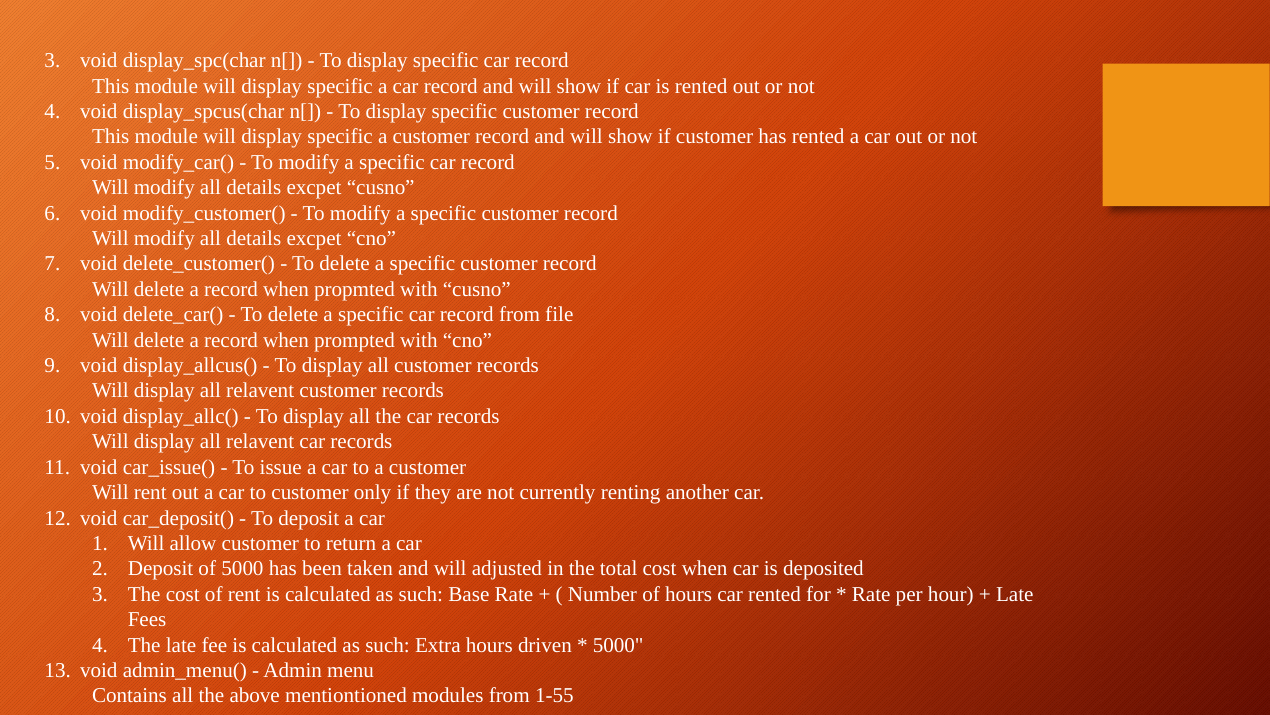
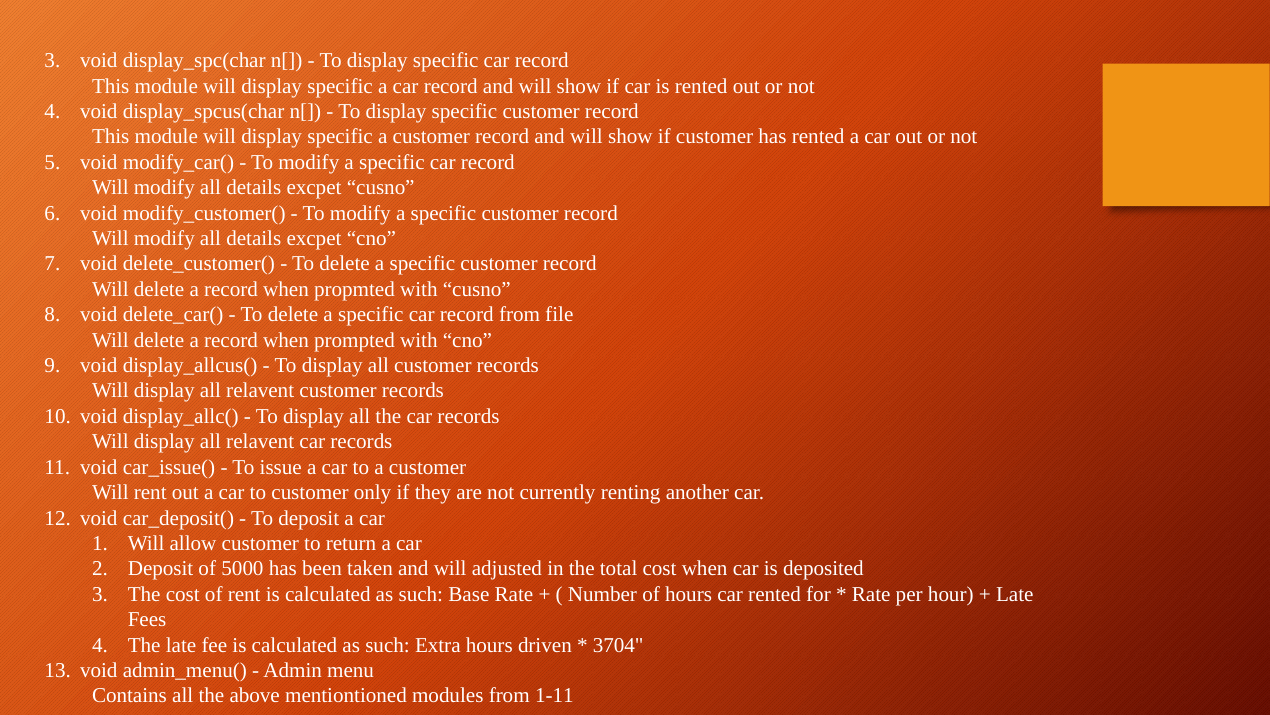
5000: 5000 -> 3704 (618, 645)
1-55: 1-55 -> 1-11 (554, 695)
